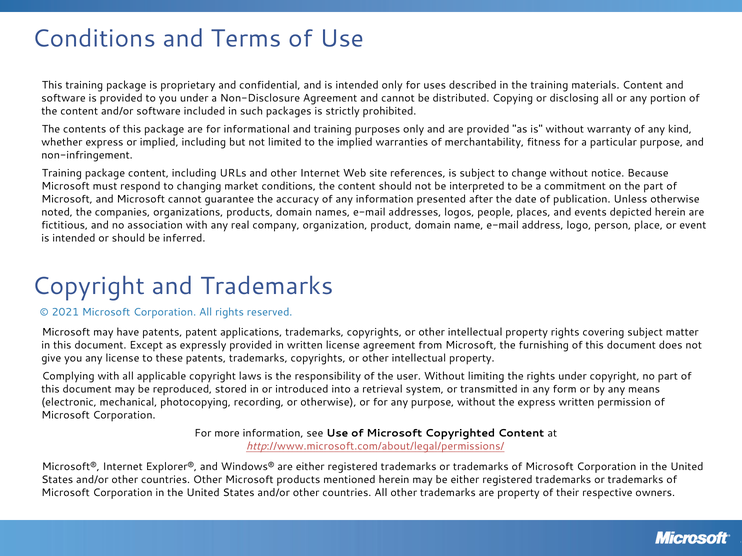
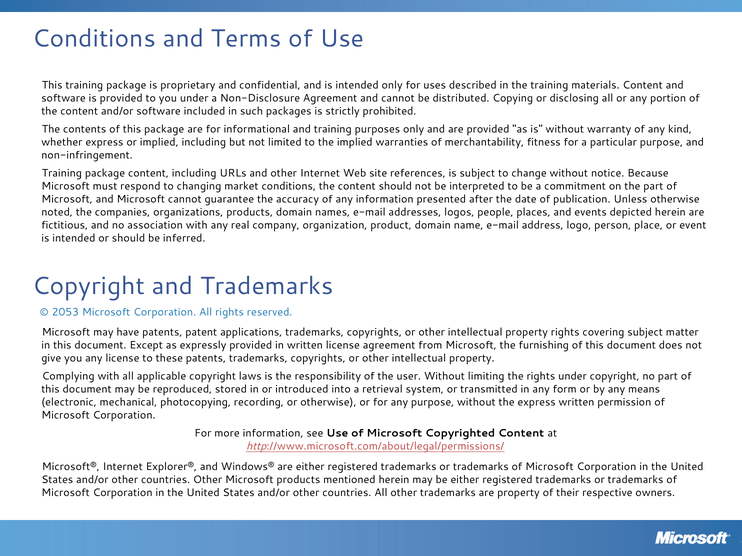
2021: 2021 -> 2053 (65, 312)
